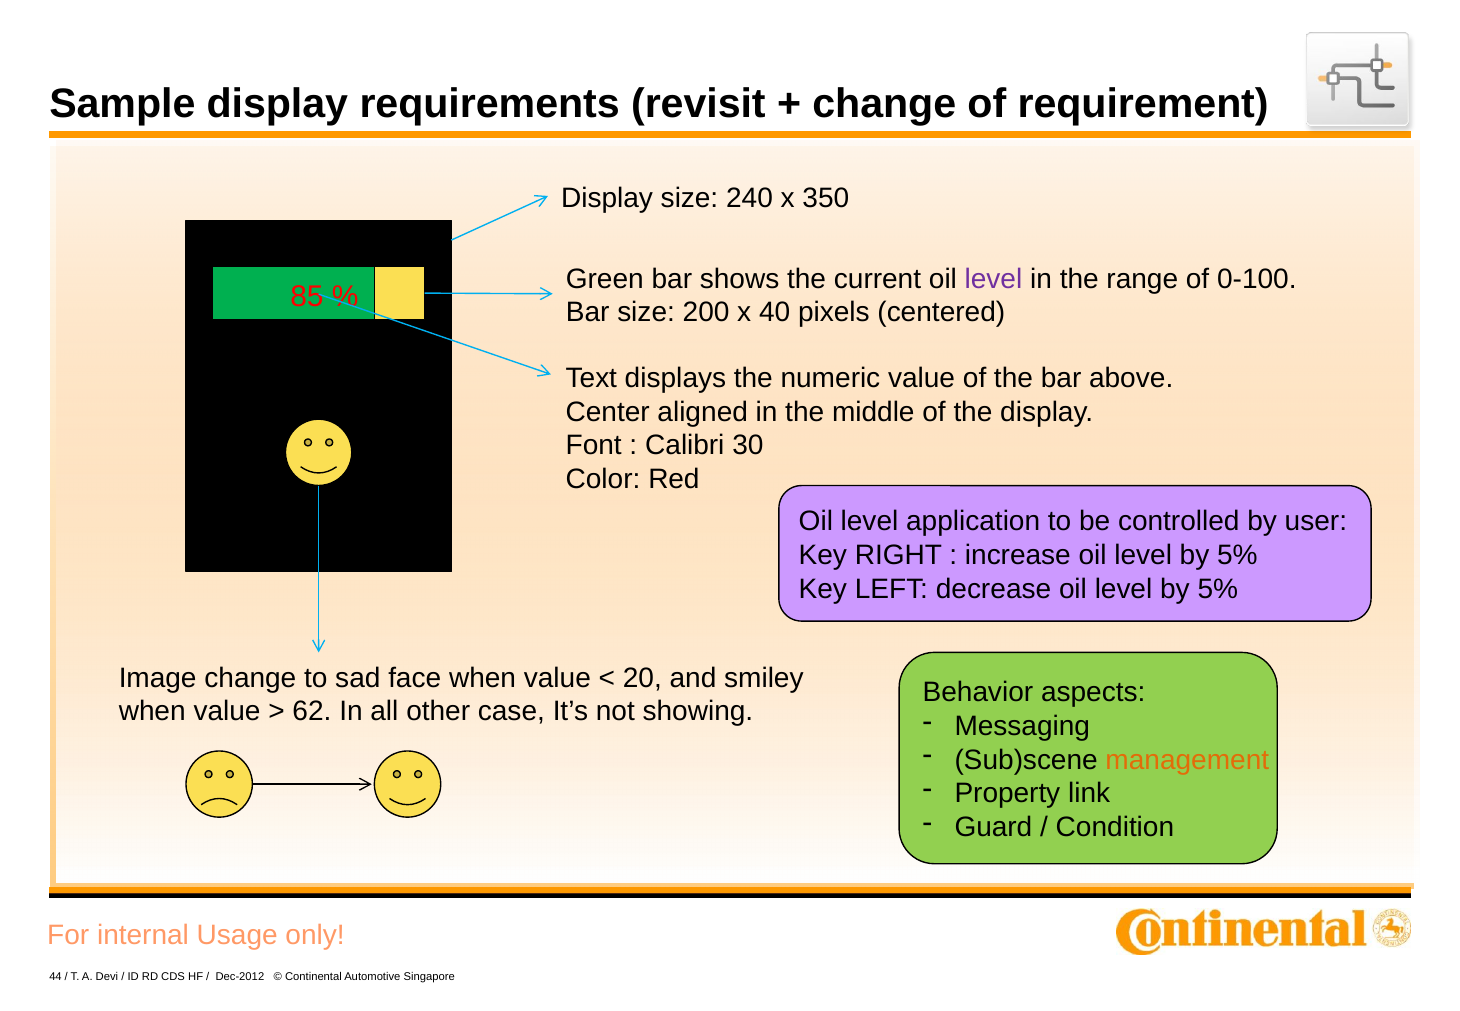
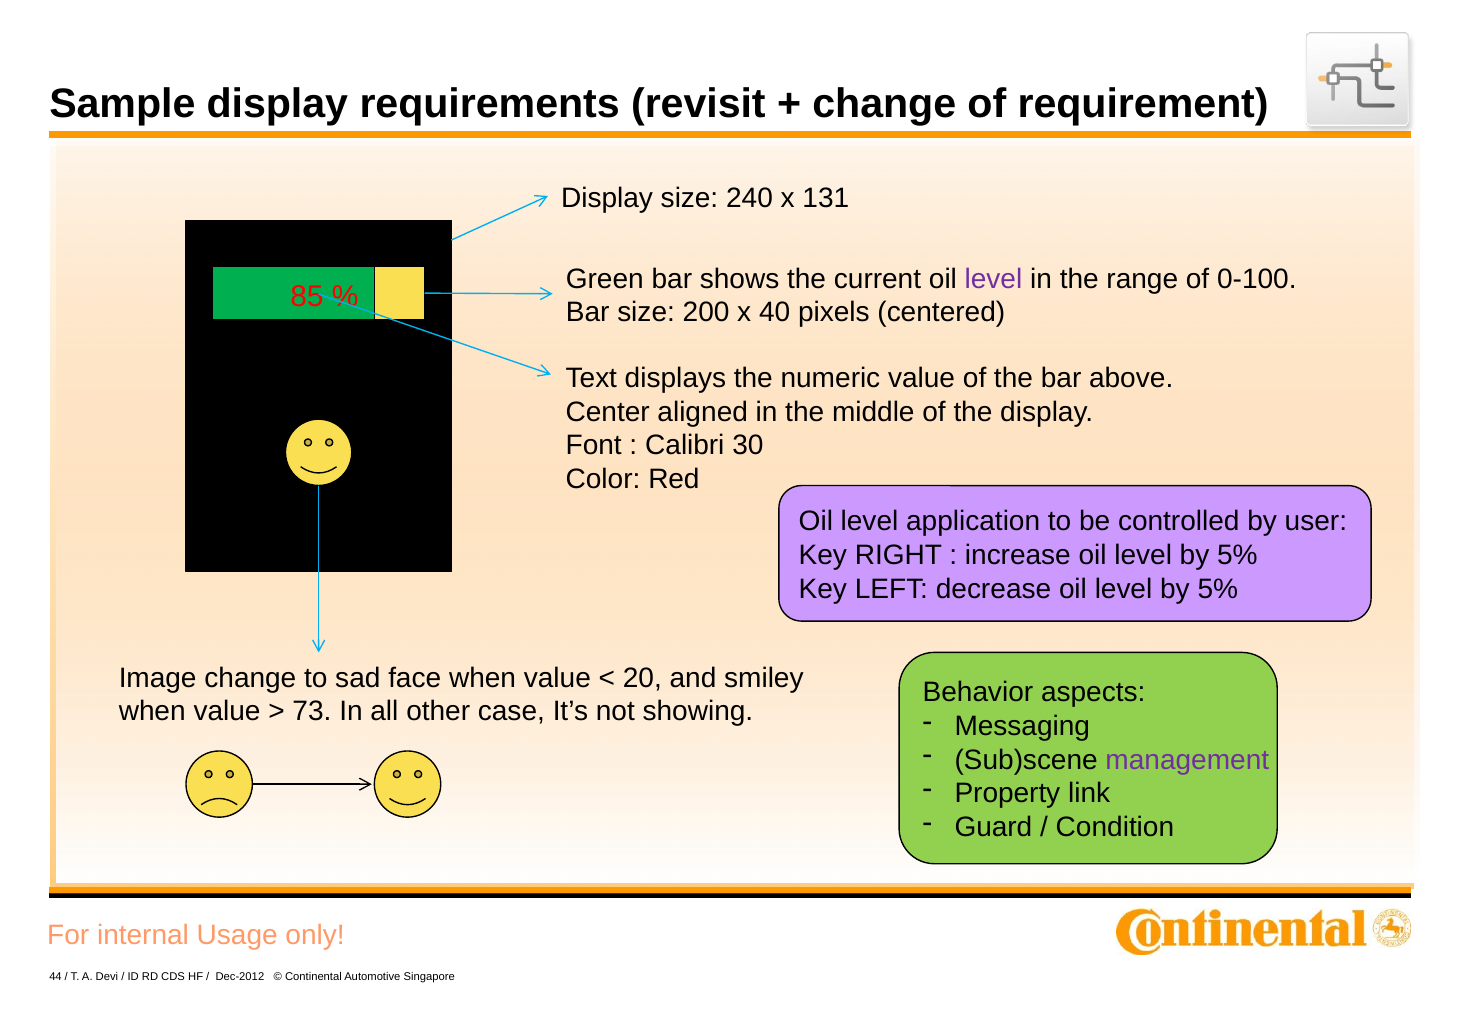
350: 350 -> 131 (826, 198)
62: 62 -> 73 (312, 711)
management colour: orange -> purple (1187, 760)
